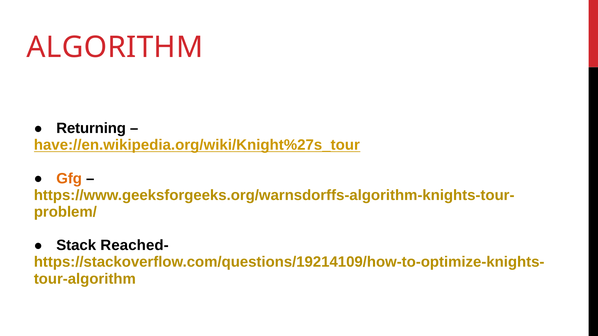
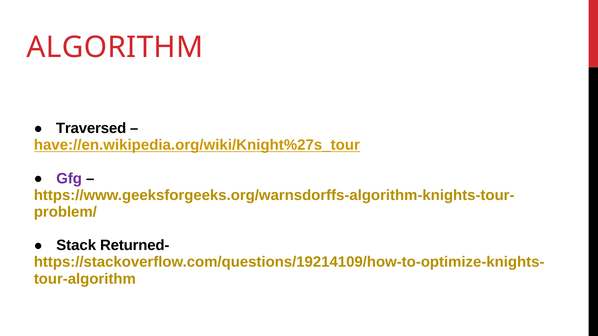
Returning: Returning -> Traversed (91, 128)
Gfg colour: orange -> purple (69, 179)
Reached-: Reached- -> Returned- (135, 246)
